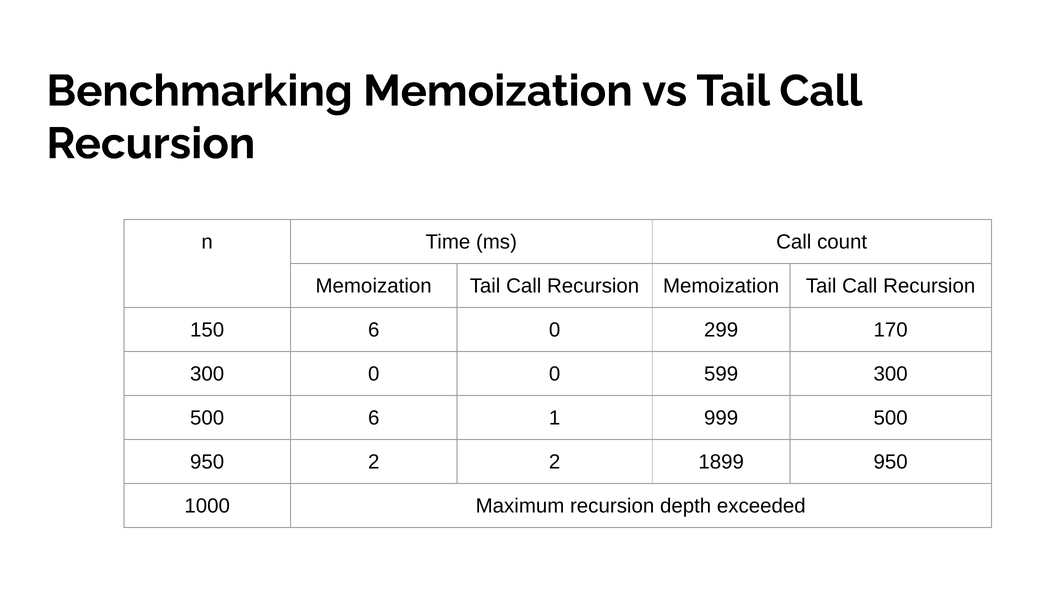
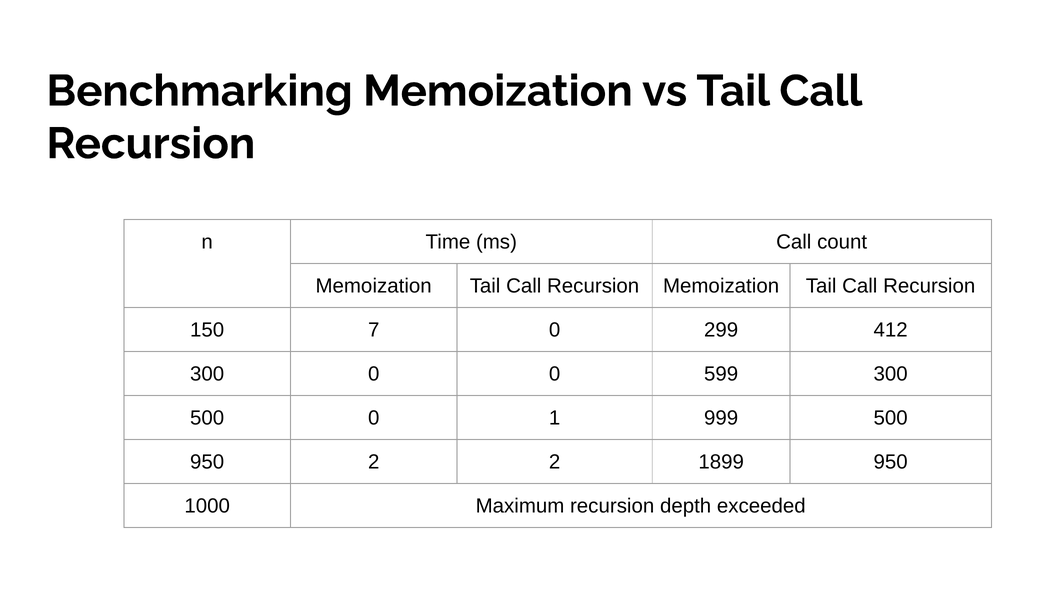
150 6: 6 -> 7 (374, 330)
170: 170 -> 412 (891, 330)
500 6: 6 -> 0 (374, 418)
